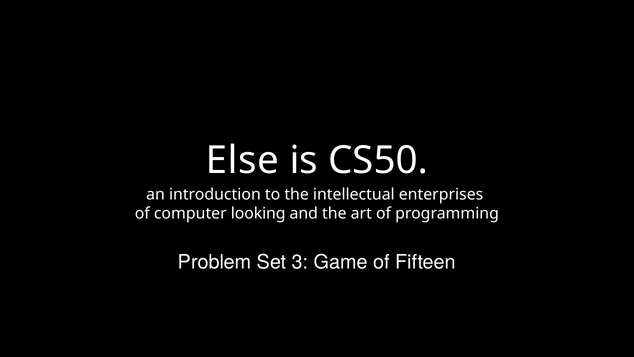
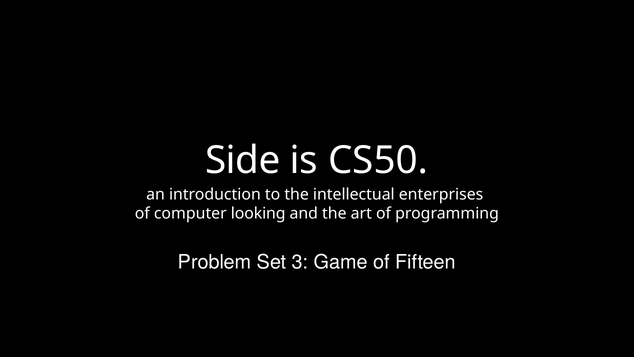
Else: Else -> Side (243, 160)
